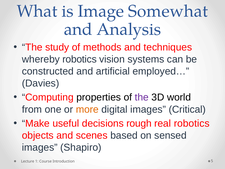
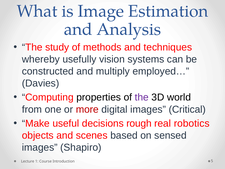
Somewhat: Somewhat -> Estimation (168, 11)
whereby robotics: robotics -> usefully (79, 59)
artificial: artificial -> multiply (113, 71)
more colour: orange -> red (87, 109)
